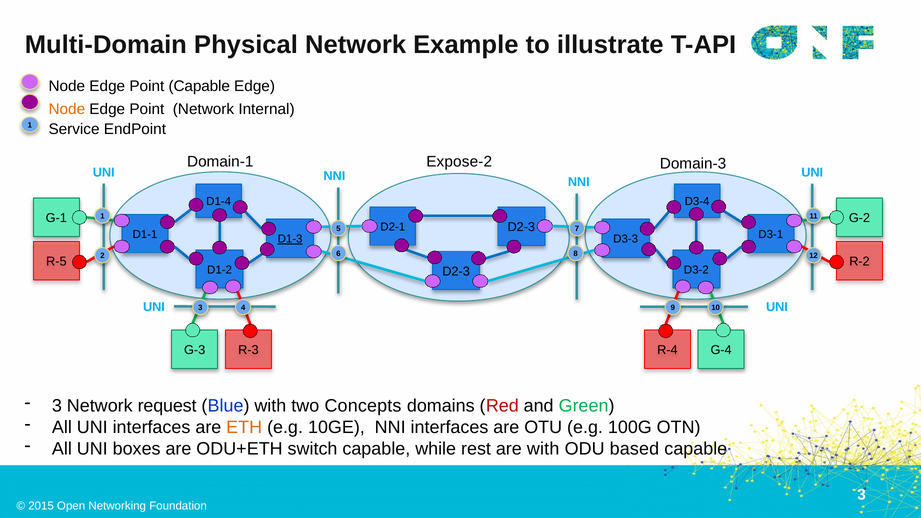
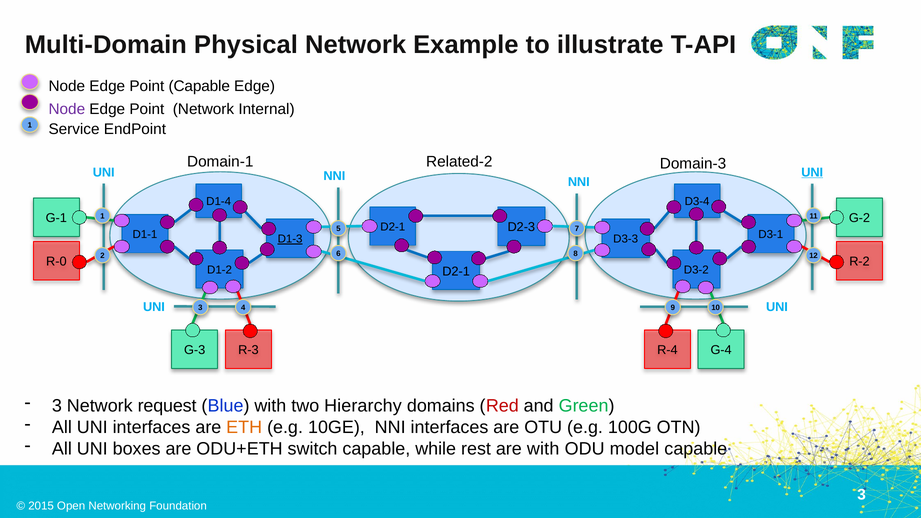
Node colour: orange -> purple (67, 109)
Expose-2: Expose-2 -> Related-2 (459, 161)
UNI underline: none -> present (812, 172)
R-5: R-5 -> R-0 (56, 262)
D2-3: D2-3 -> D2-1 (456, 271)
Concepts: Concepts -> Hierarchy (363, 406)
based: based -> model (634, 449)
